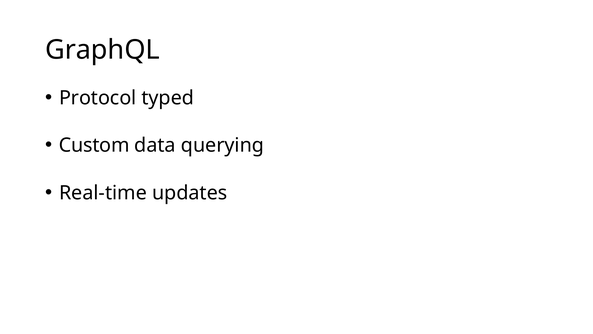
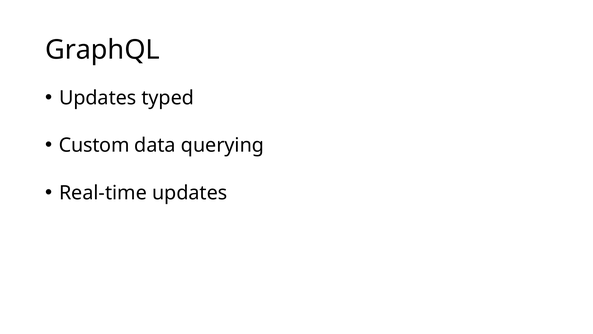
Protocol: Protocol -> Updates (98, 98)
